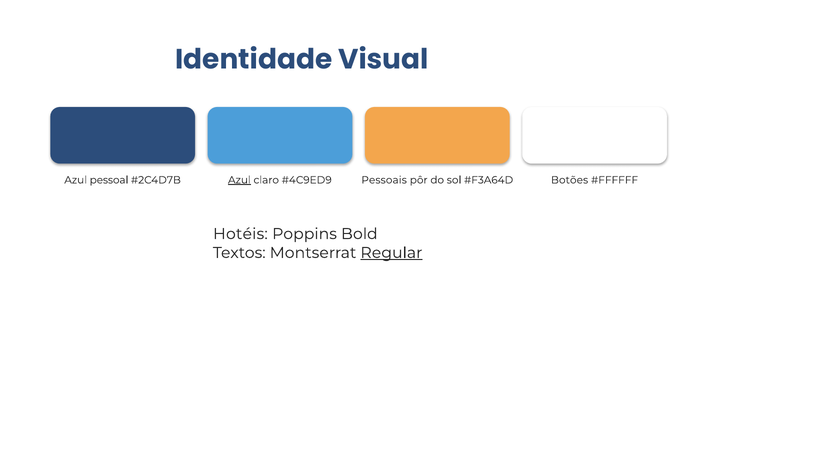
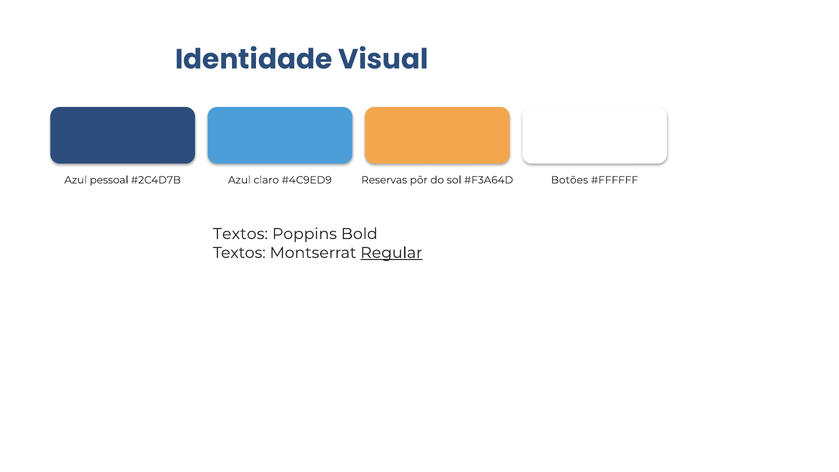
Azul underline: present -> none (239, 180)
Pessoais: Pessoais -> Reservas (384, 180)
Hotéis: Hotéis -> Textos (240, 234)
